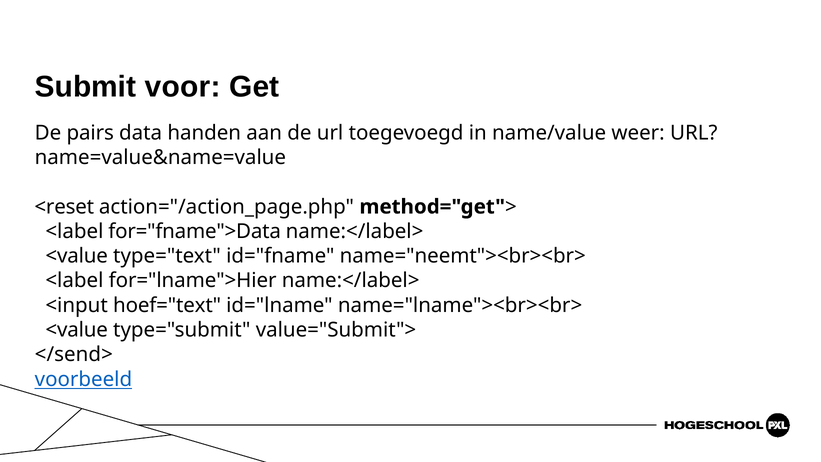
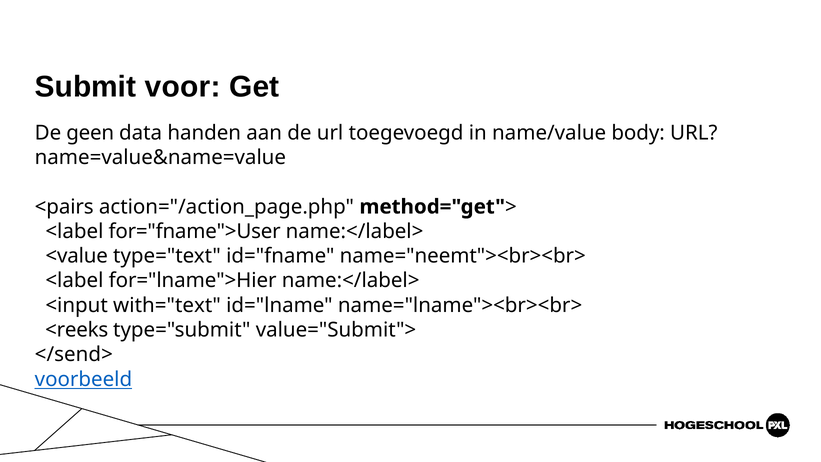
pairs: pairs -> geen (90, 133)
weer: weer -> body (638, 133)
<reset: <reset -> <pairs (64, 207)
for="fname">Data: for="fname">Data -> for="fname">User (195, 231)
hoef="text: hoef="text -> with="text (167, 305)
<value: <value -> <reeks (77, 330)
